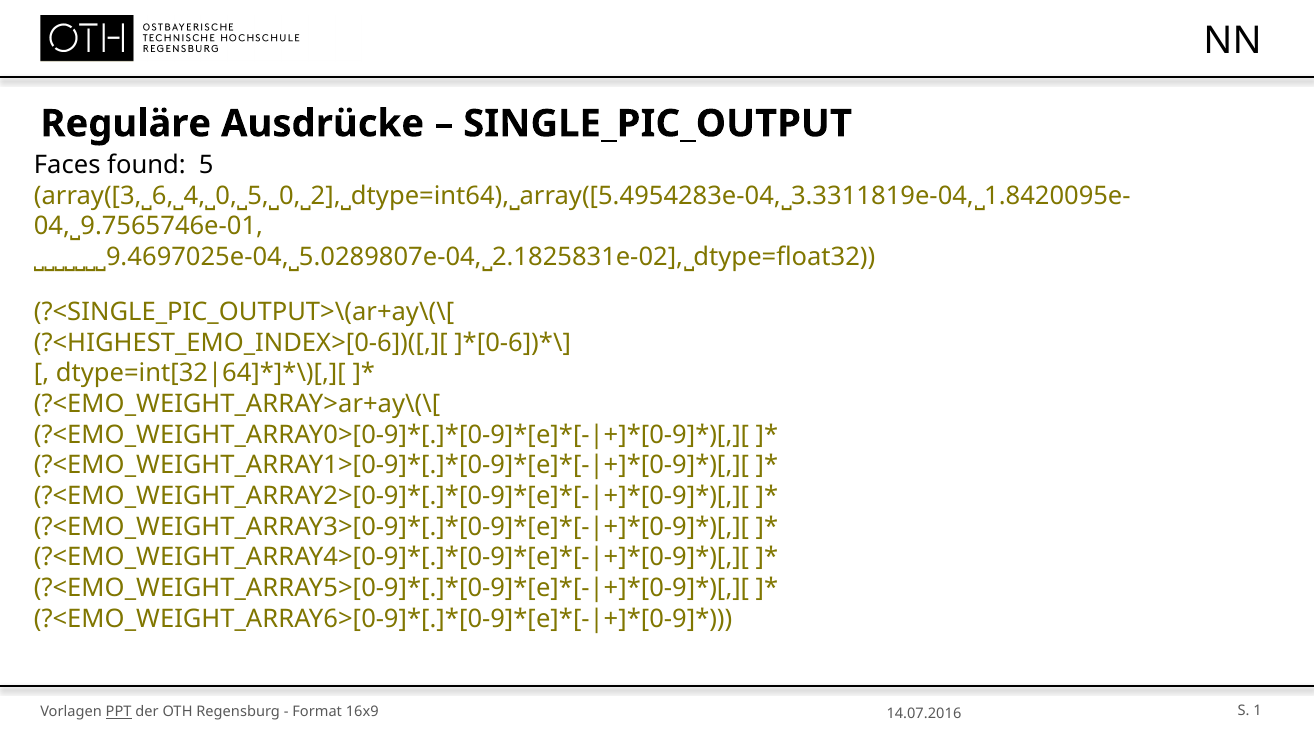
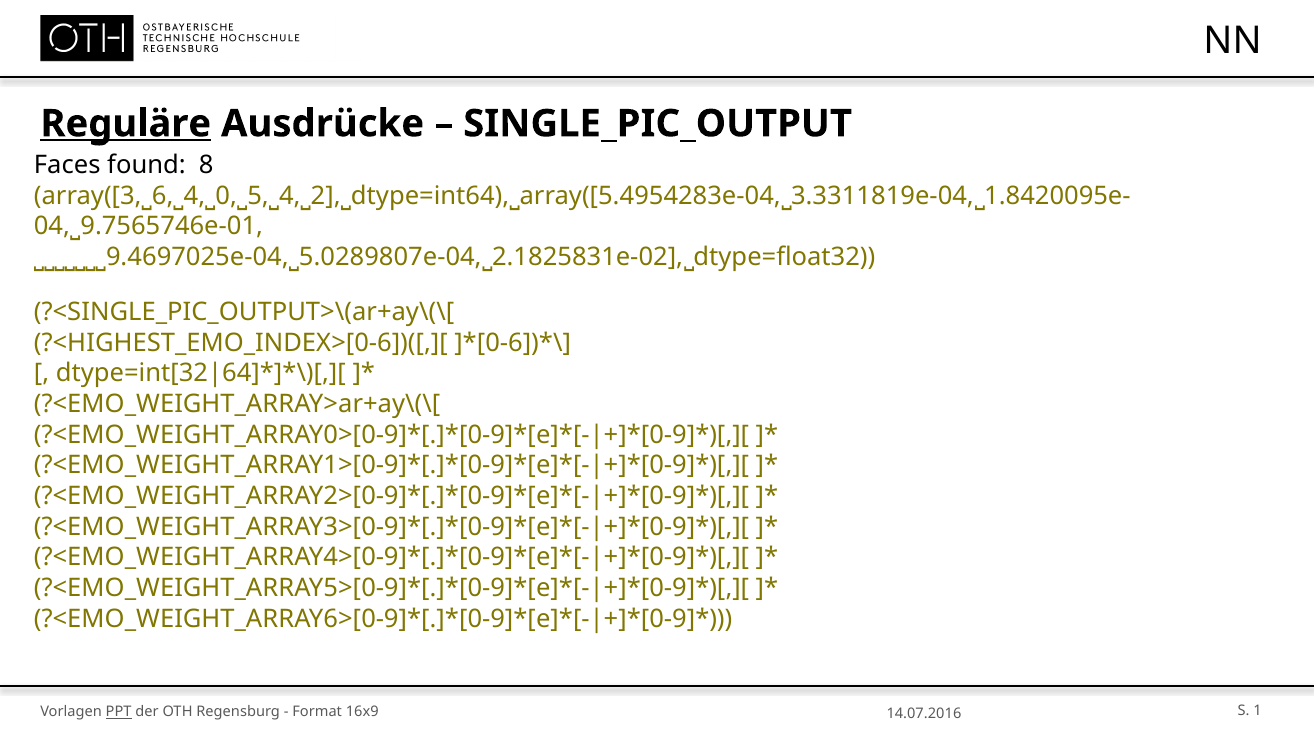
Reguläre underline: none -> present (126, 124)
found 5: 5 -> 8 (206, 165)
0: 0 -> 4 (290, 196)
